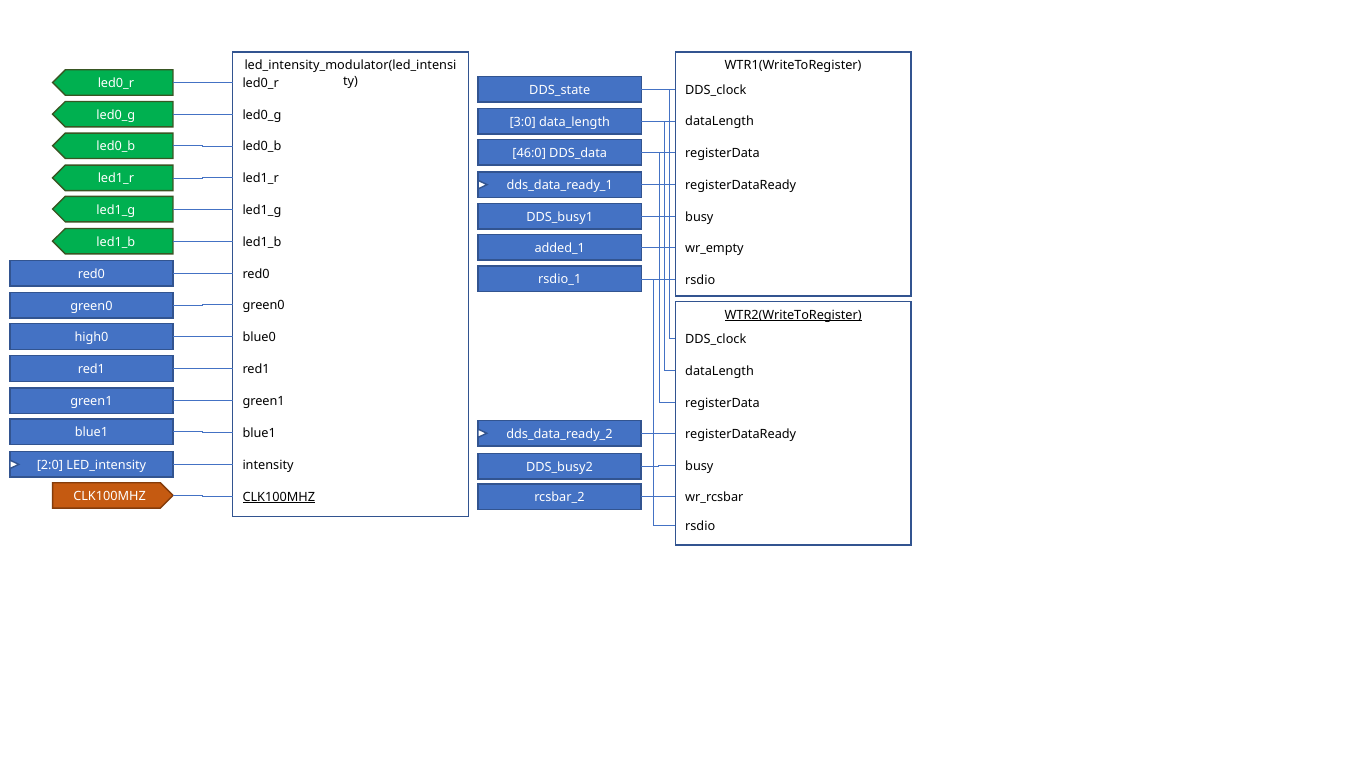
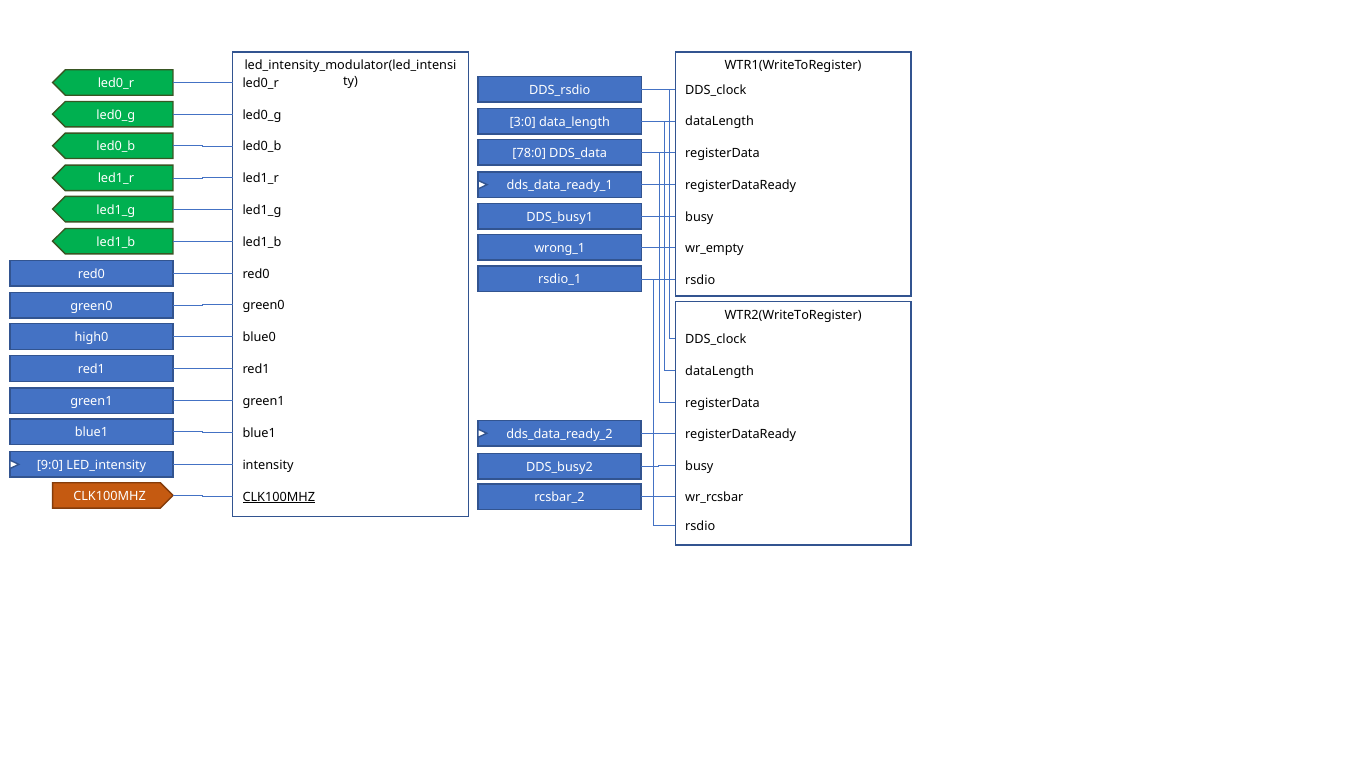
DDS_state: DDS_state -> DDS_rsdio (560, 90)
46:0: 46:0 -> 78:0 (529, 153)
added_1: added_1 -> wrong_1 (560, 248)
WTR2(WriteToRegister underline: present -> none (793, 315)
2:0: 2:0 -> 9:0 (50, 465)
